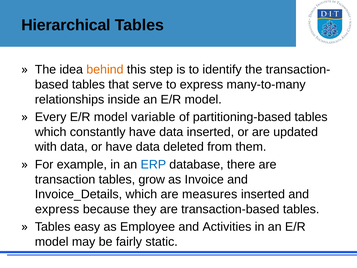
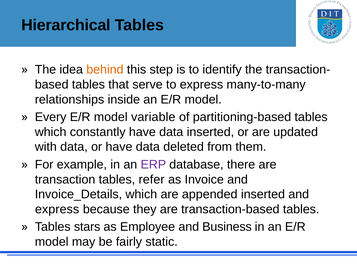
ERP colour: blue -> purple (153, 164)
grow: grow -> refer (152, 179)
measures: measures -> appended (210, 194)
easy: easy -> stars (87, 227)
Activities: Activities -> Business (227, 227)
